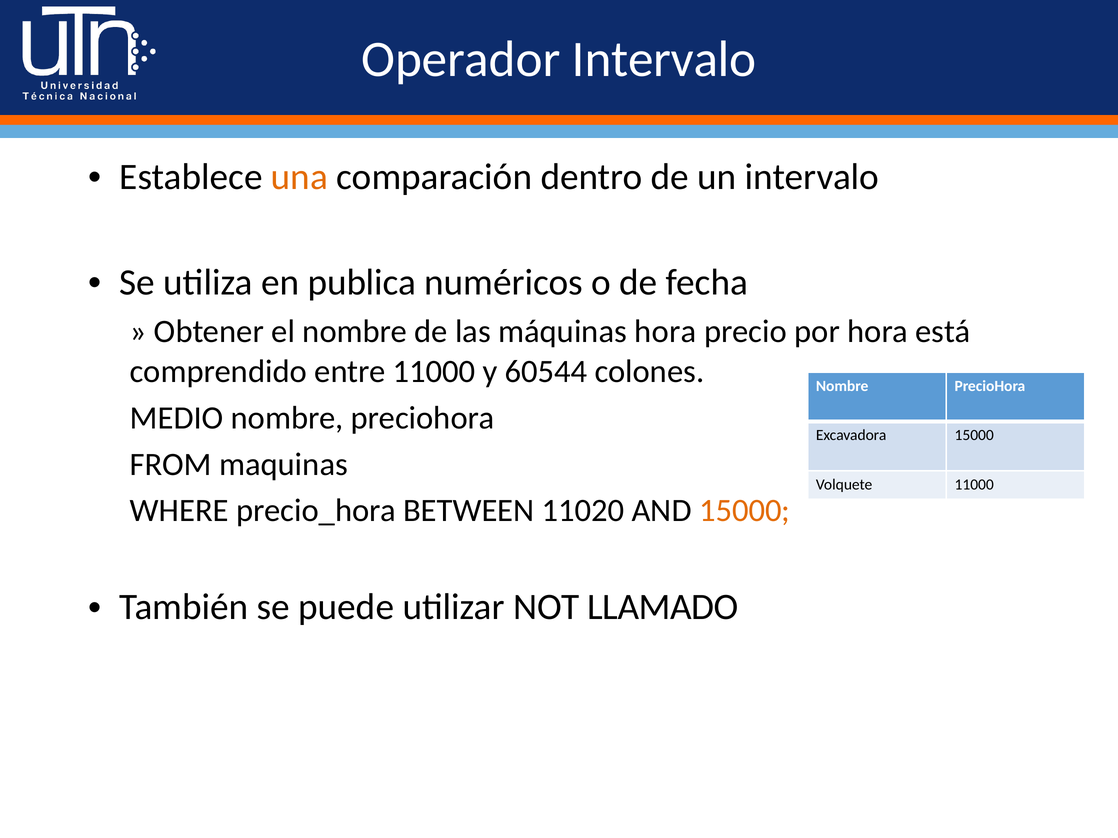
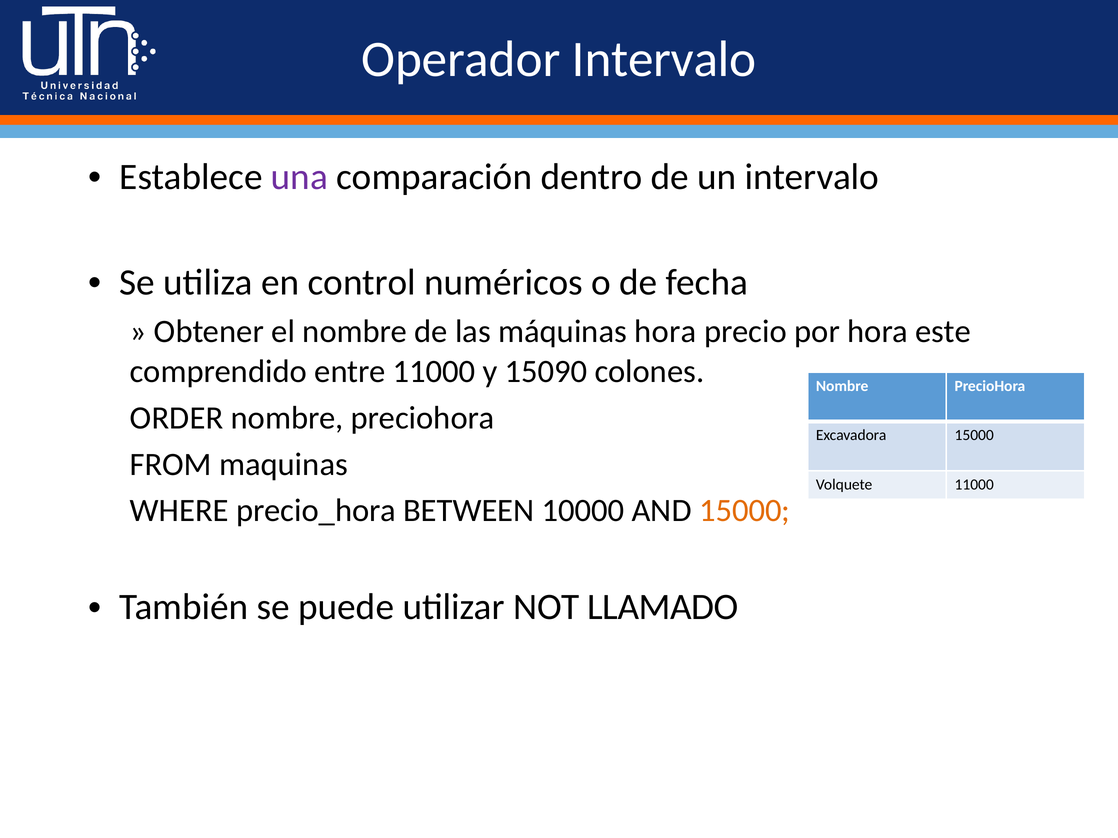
una colour: orange -> purple (299, 177)
publica: publica -> control (362, 283)
está: está -> este (943, 332)
60544: 60544 -> 15090 (546, 372)
MEDIO: MEDIO -> ORDER (177, 418)
11020: 11020 -> 10000 (583, 511)
